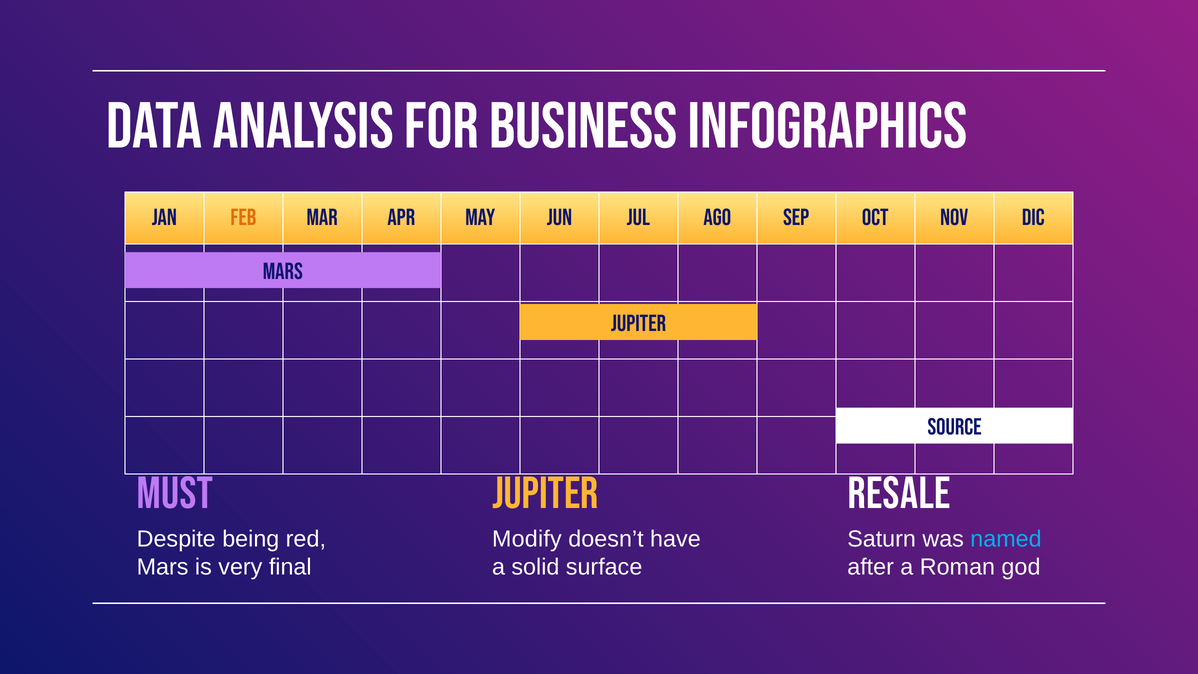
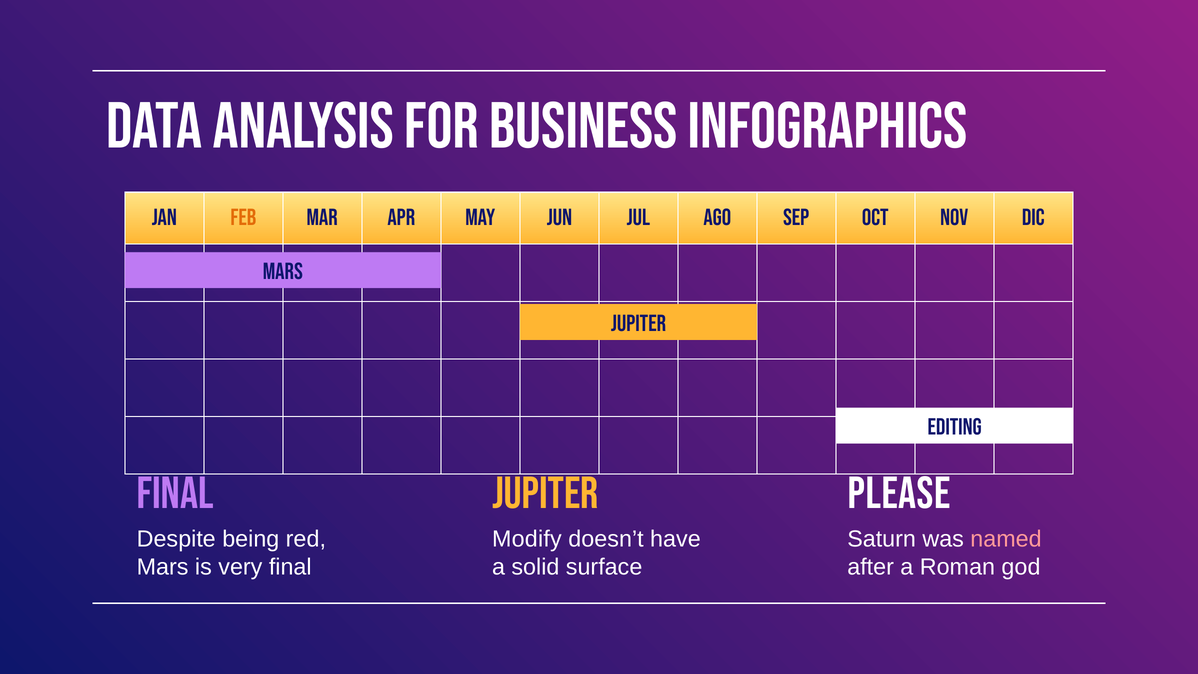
SOURCE: SOURCE -> EDITING (955, 427)
must: must -> final (175, 494)
resale: resale -> please (899, 494)
named colour: light blue -> pink (1006, 539)
